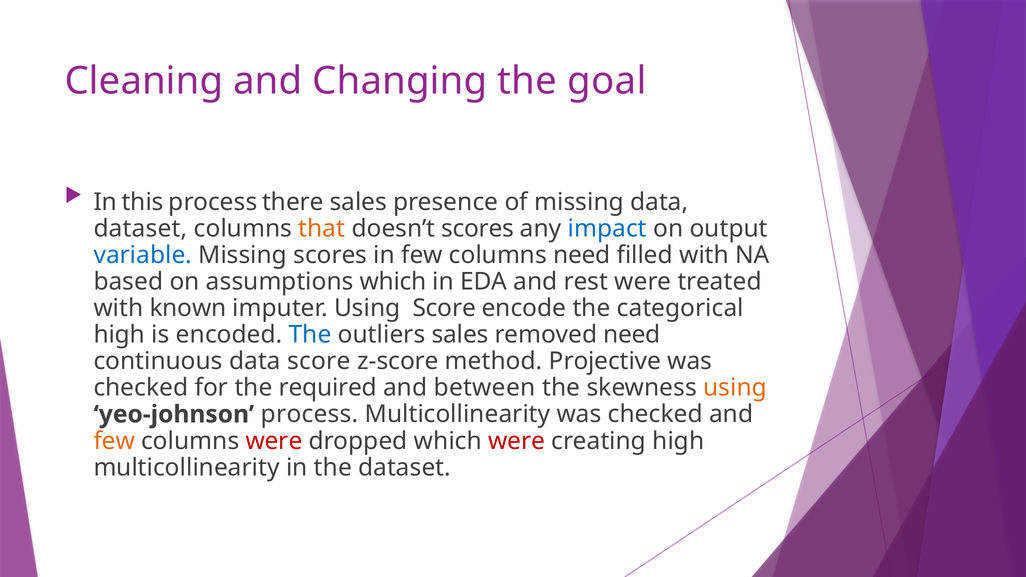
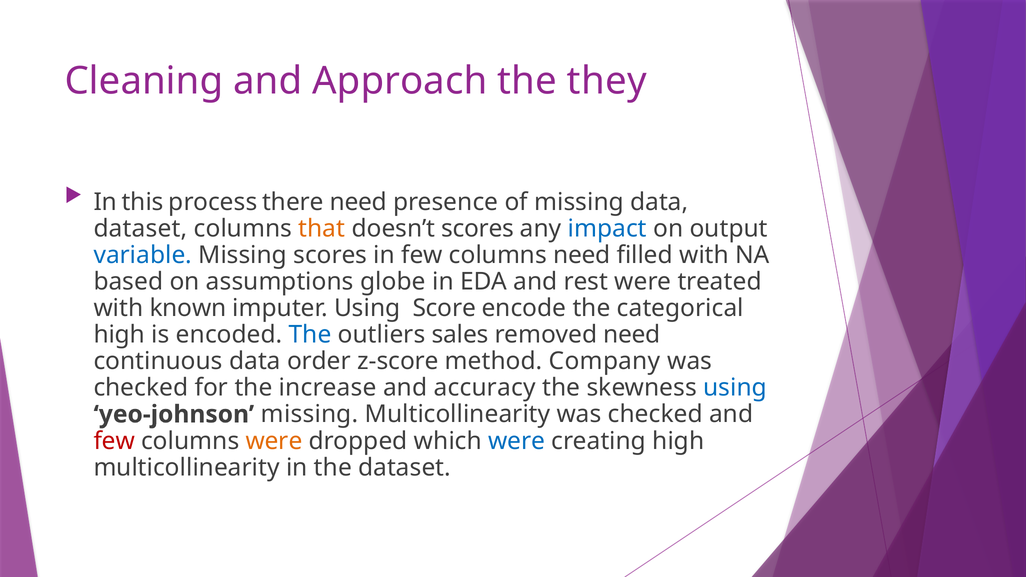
Changing: Changing -> Approach (400, 81)
goal: goal -> they (607, 81)
there sales: sales -> need (358, 202)
assumptions which: which -> globe (393, 282)
data score: score -> order (319, 361)
Projective: Projective -> Company (605, 361)
required: required -> increase (328, 388)
between: between -> accuracy (485, 388)
using colour: orange -> blue (735, 388)
yeo-johnson process: process -> missing (310, 414)
few colour: orange -> red (114, 441)
were colour: red -> orange (274, 441)
were colour: red -> blue (517, 441)
